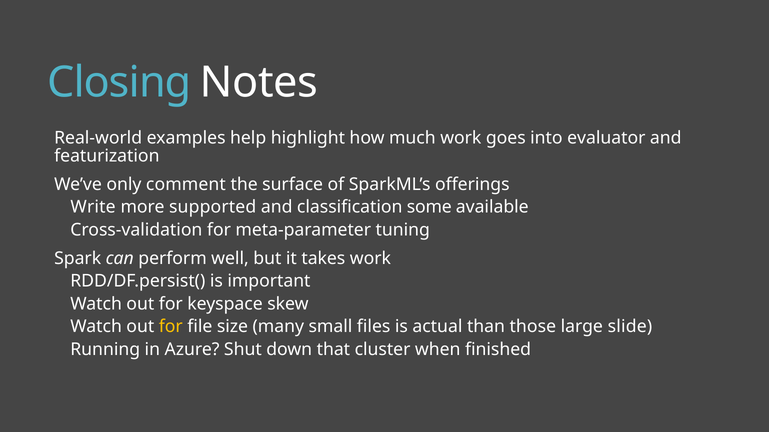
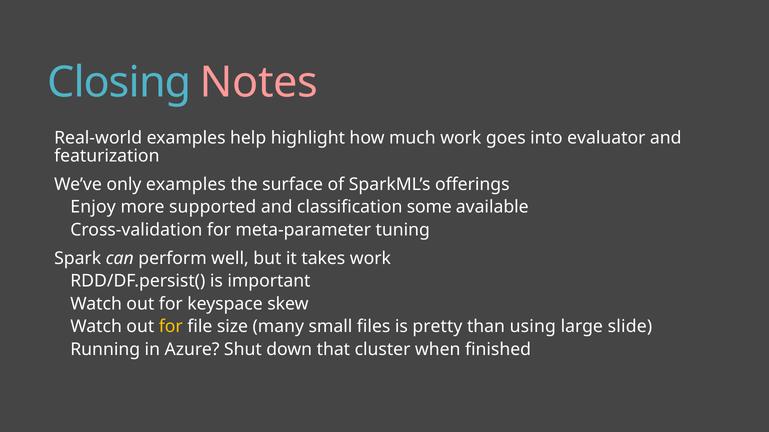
Notes colour: white -> pink (259, 83)
only comment: comment -> examples (186, 185)
Write: Write -> Enjoy (93, 207)
actual: actual -> pretty (437, 327)
those: those -> using (533, 327)
